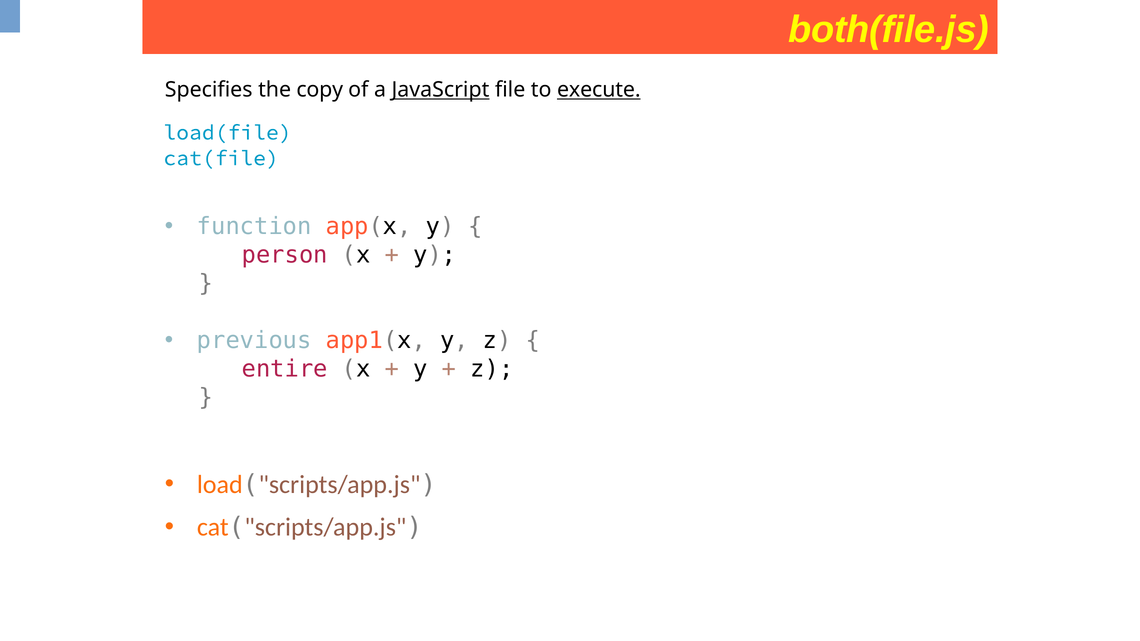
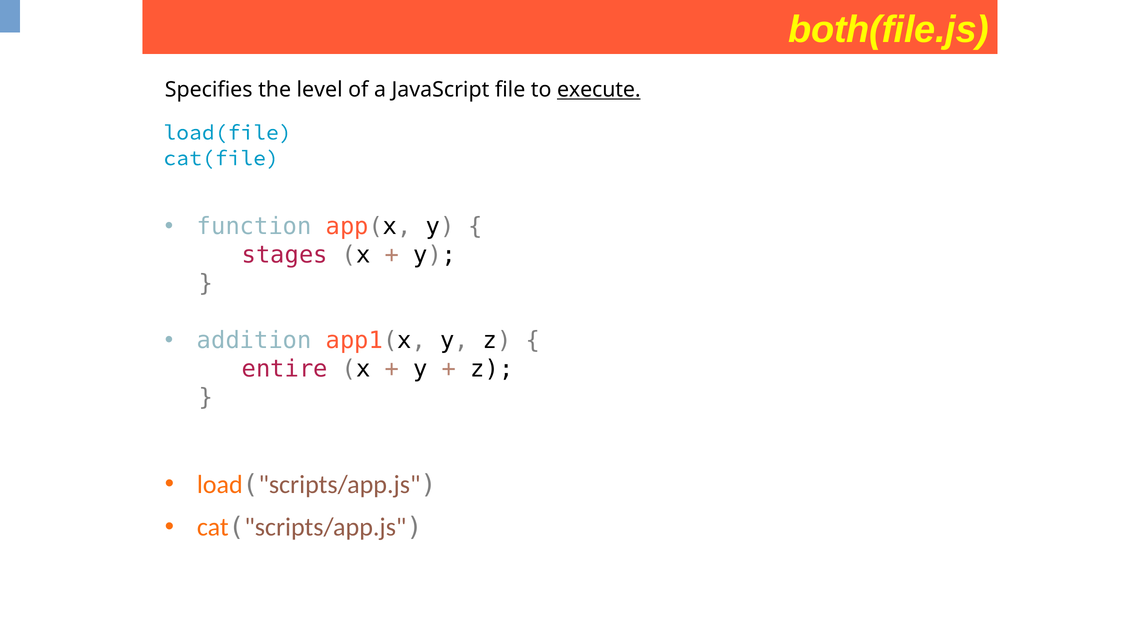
copy: copy -> level (320, 90)
JavaScript underline: present -> none (440, 90)
person: person -> stages (285, 255)
previous: previous -> addition (254, 341)
